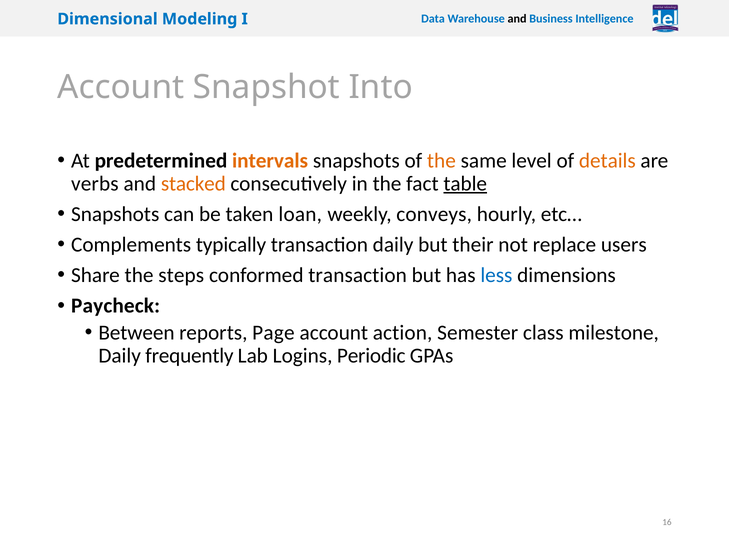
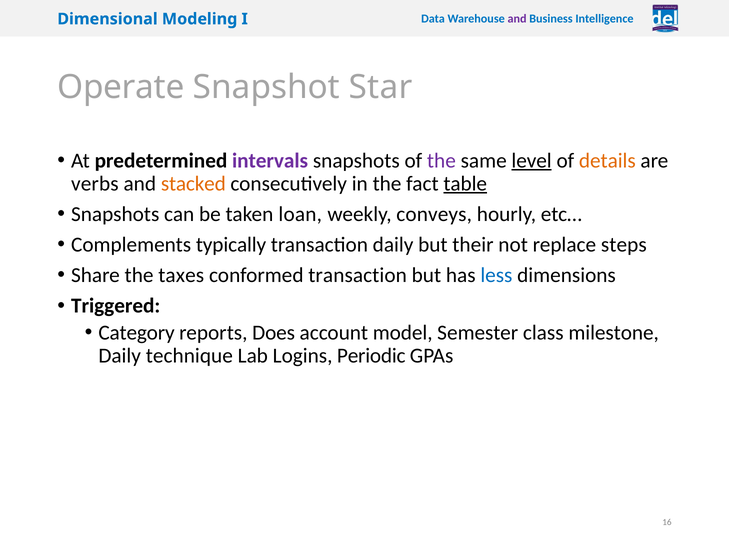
and colour: black -> purple (517, 19)
Account: Account -> Operate (121, 87)
Into: Into -> Star (381, 87)
intervals colour: orange -> purple (270, 161)
the colour: orange -> purple (441, 161)
level underline: none -> present (532, 161)
users: users -> steps (624, 245)
steps: steps -> taxes (181, 275)
Paycheck: Paycheck -> Triggered (116, 306)
Between: Between -> Category (137, 333)
Page: Page -> Does (274, 333)
action: action -> model (403, 333)
frequently: frequently -> technique (189, 355)
